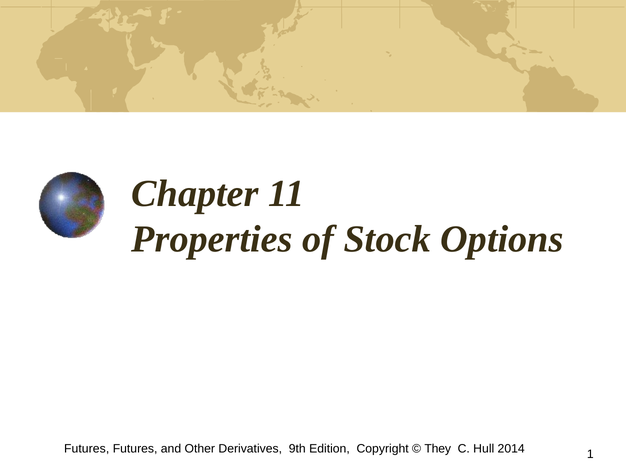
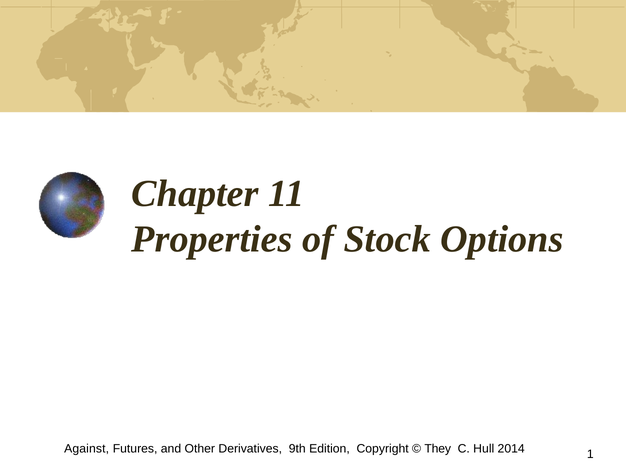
Futures: Futures -> Against (87, 449)
